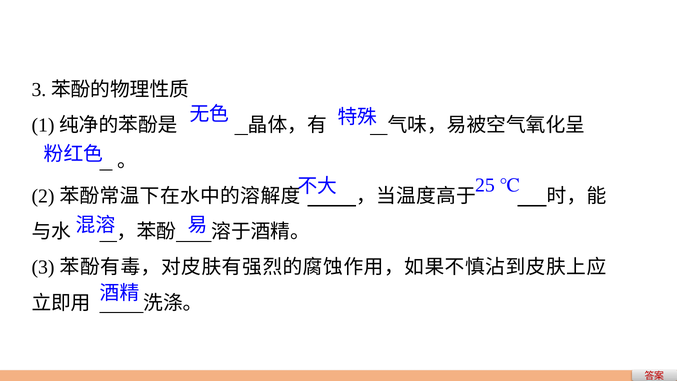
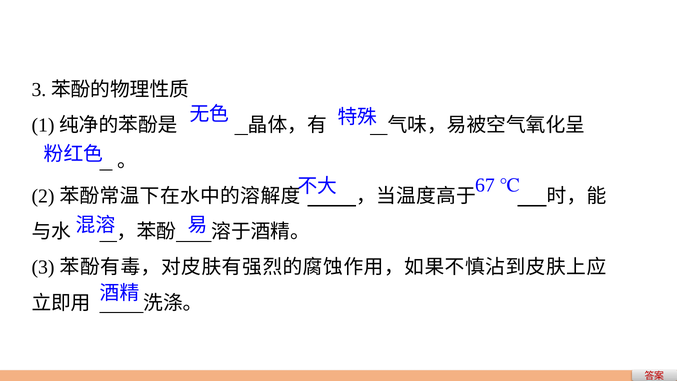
25: 25 -> 67 (485, 185)
